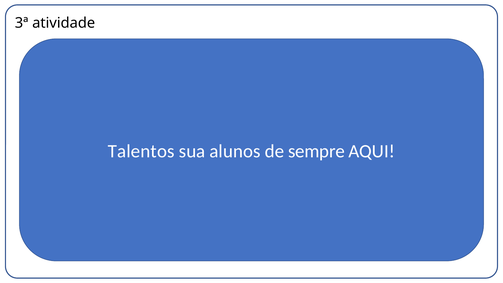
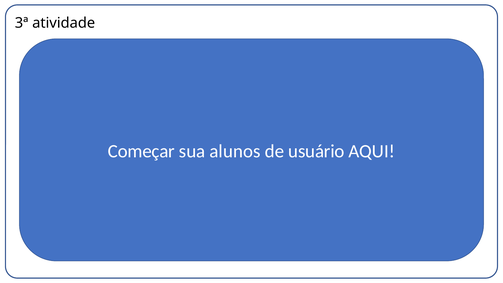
Talentos: Talentos -> Começar (141, 151)
sempre: sempre -> usuário (316, 151)
